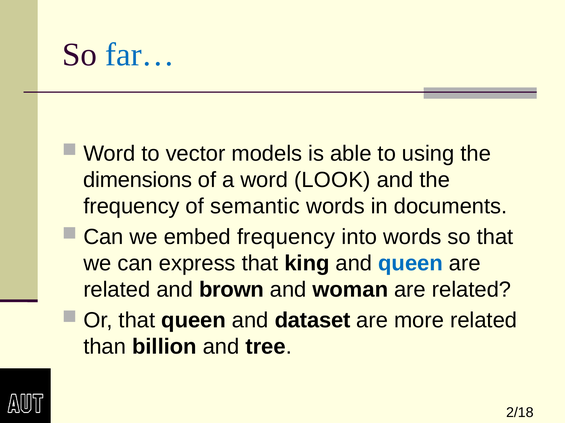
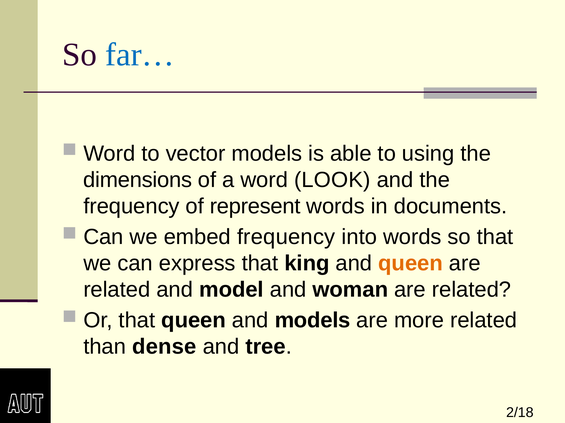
semantic: semantic -> represent (255, 206)
queen colour: blue -> orange (411, 264)
brown: brown -> model (231, 290)
and dataset: dataset -> models (313, 321)
billion: billion -> dense (164, 347)
